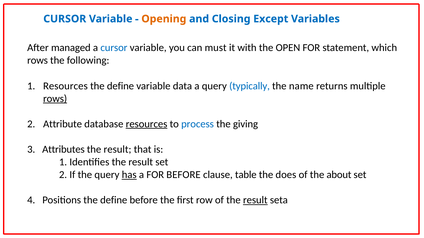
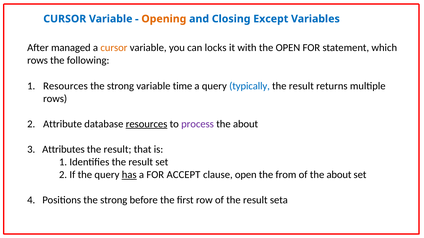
cursor colour: blue -> orange (114, 48)
must: must -> locks (216, 48)
define: define -> strong (121, 86)
data: data -> time (183, 86)
name: name -> result (301, 86)
rows underline: present -> none (55, 99)
process colour: blue -> purple (198, 124)
giving: giving -> about (246, 124)
FOR BEFORE: BEFORE -> ACCEPT (183, 175)
clause table: table -> open (246, 175)
does: does -> from (286, 175)
Positions the define: define -> strong (114, 201)
result underline: present -> none (255, 201)
